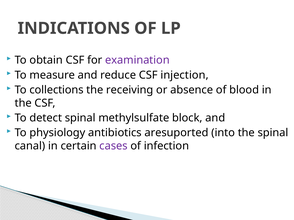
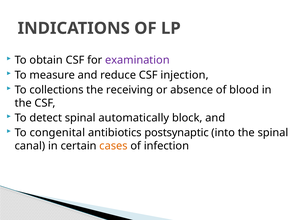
methylsulfate: methylsulfate -> automatically (134, 118)
physiology: physiology -> congenital (57, 133)
aresuported: aresuported -> postsynaptic (177, 133)
cases colour: purple -> orange (114, 146)
